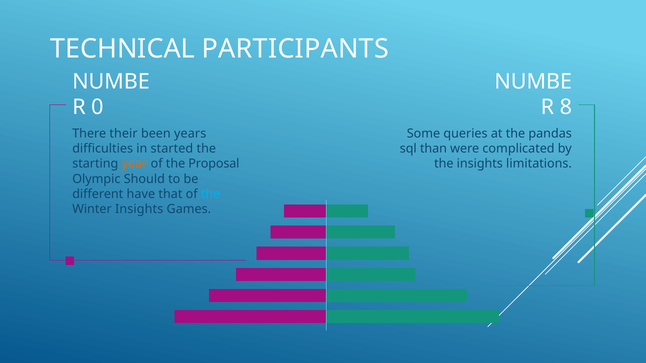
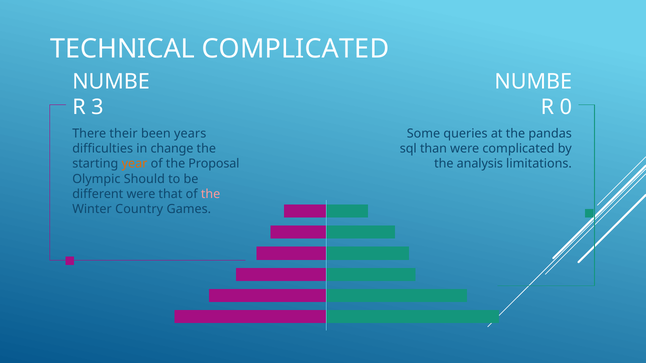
TECHNICAL PARTICIPANTS: PARTICIPANTS -> COMPLICATED (295, 49)
0: 0 -> 3 (97, 107)
8: 8 -> 0 (566, 107)
started: started -> change (172, 149)
the insights: insights -> analysis (480, 164)
different have: have -> were (141, 194)
the colour: light blue -> pink (211, 194)
Winter Insights: Insights -> Country (139, 209)
